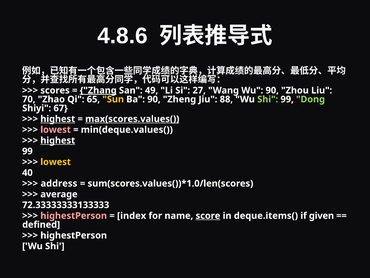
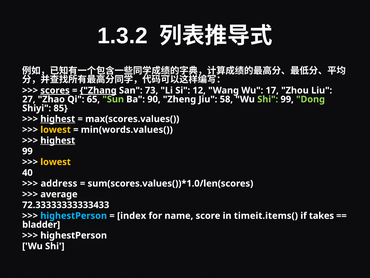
4.8.6: 4.8.6 -> 1.3.2 (123, 36)
scores underline: none -> present (55, 90)
49: 49 -> 73 (152, 90)
27: 27 -> 12 (199, 90)
Wu 90: 90 -> 17 (272, 90)
70: 70 -> 27 (29, 99)
Sun colour: yellow -> light green (113, 99)
88: 88 -> 58 (226, 99)
67: 67 -> 85 (61, 108)
max(scores.values( underline: present -> none (132, 119)
lowest colour: pink -> yellow (56, 129)
min(deque.values(: min(deque.values( -> min(words.values( (127, 129)
72.33333333133333: 72.33333333133333 -> 72.33333333333433 (66, 205)
highestPerson colour: pink -> light blue (74, 215)
score underline: present -> none (208, 215)
deque.items(: deque.items( -> timeit.items( (266, 215)
given: given -> takes (321, 215)
defined: defined -> bladder (41, 224)
